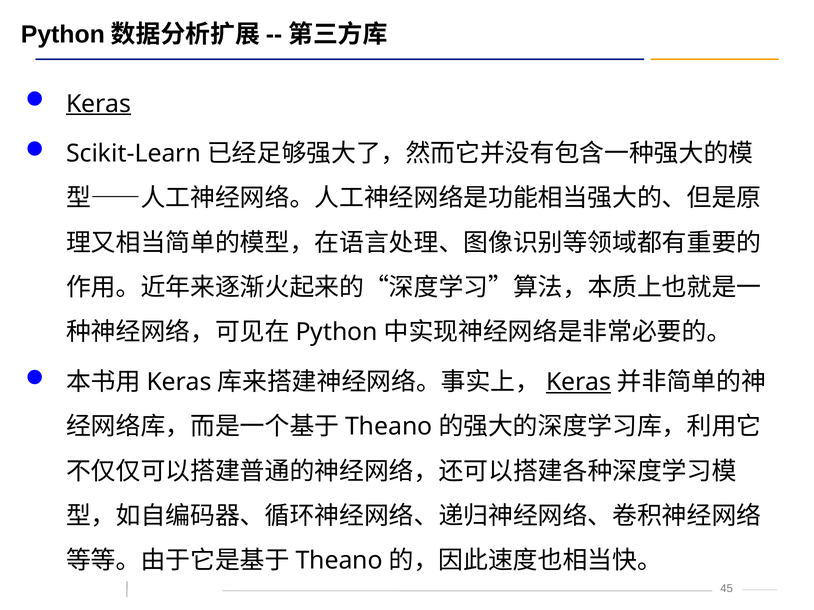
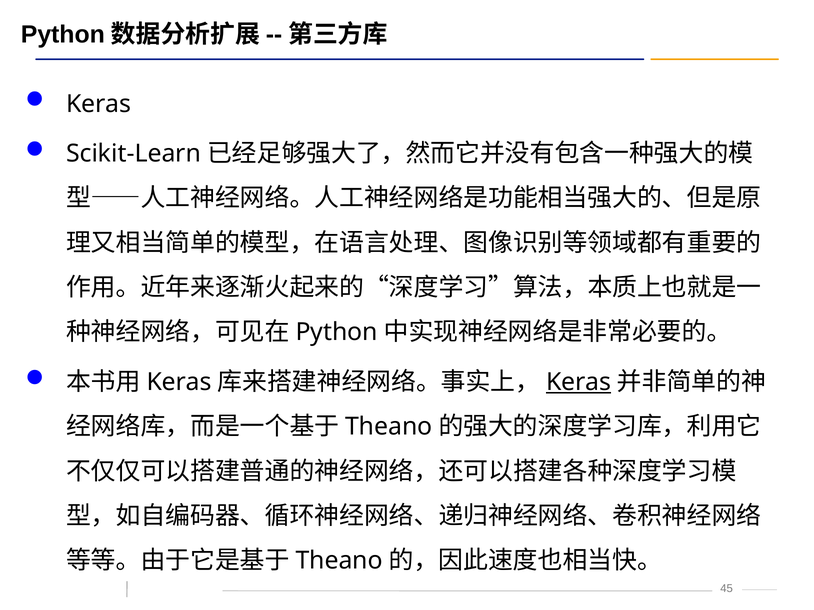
Keras underline: present -> none (99, 104)
